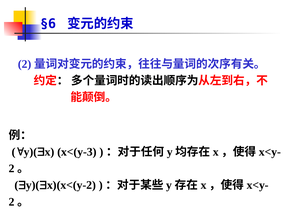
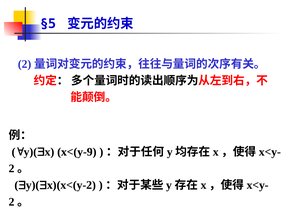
§6: §6 -> §5 (48, 24)
x<(y-3: x<(y-3 -> x<(y-9 (77, 152)
